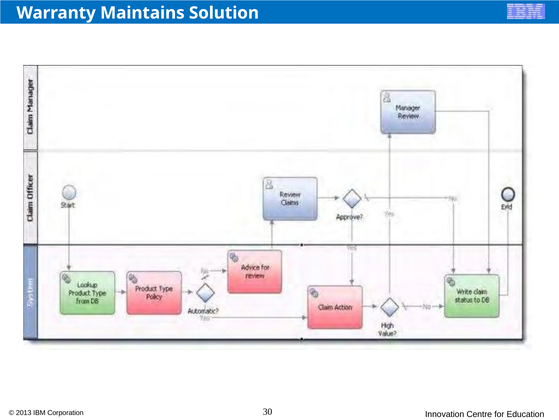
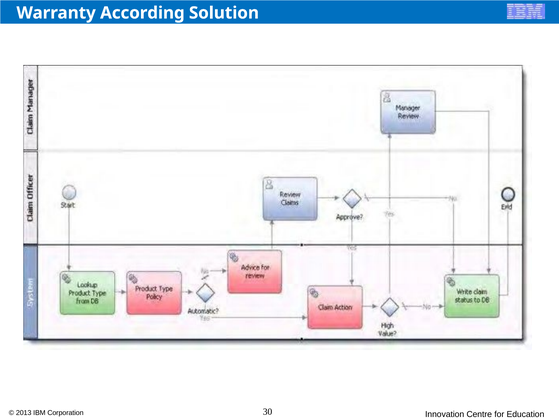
Maintains: Maintains -> According (142, 13)
